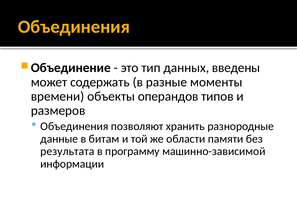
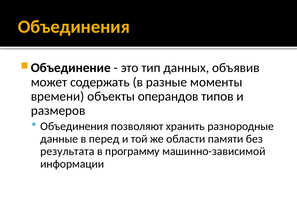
введены: введены -> объявив (236, 68)
битам: битам -> перед (104, 139)
